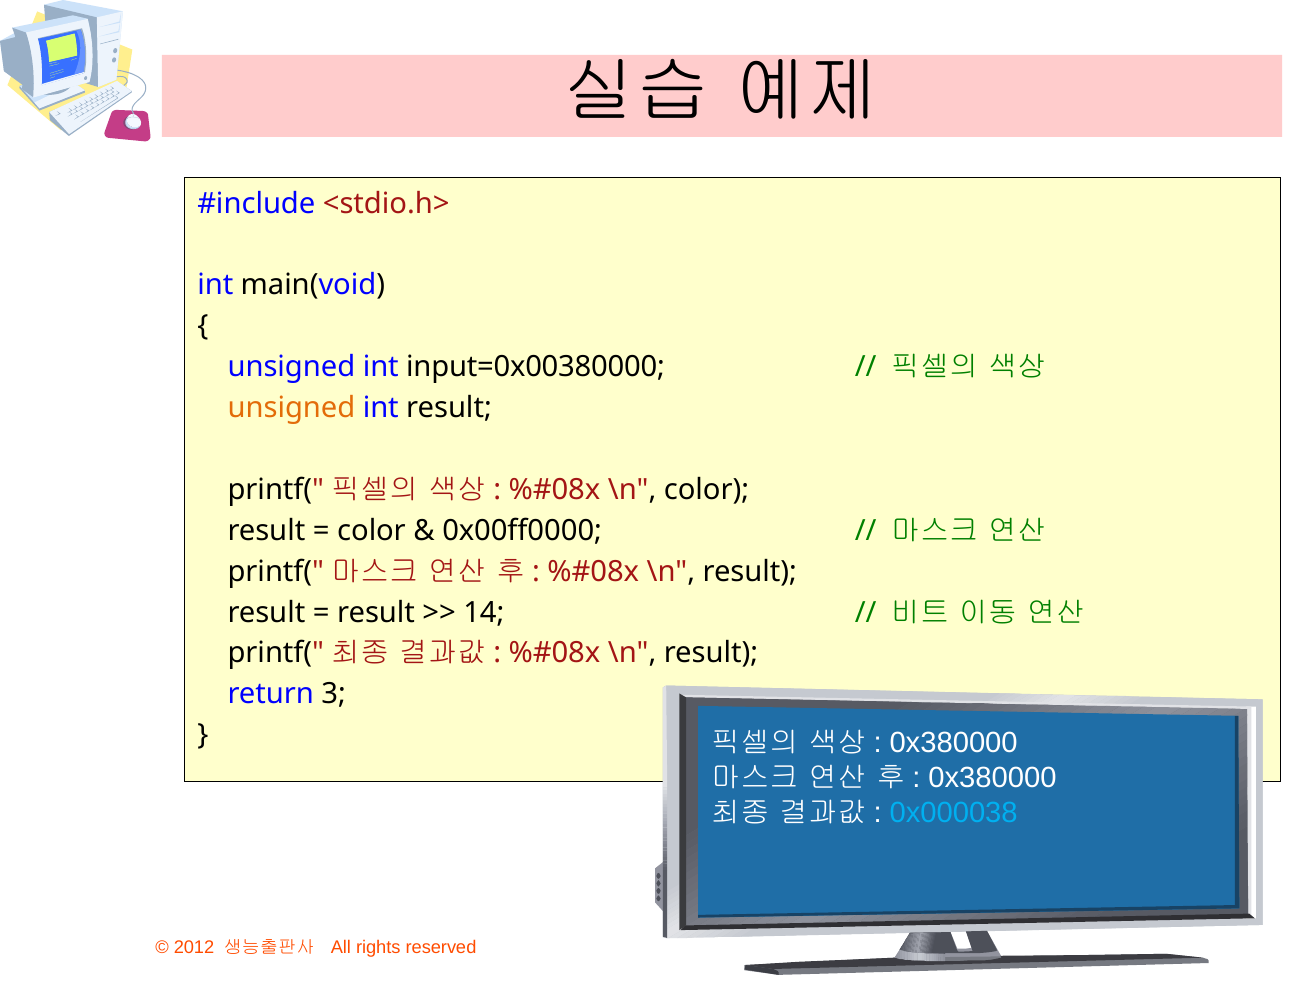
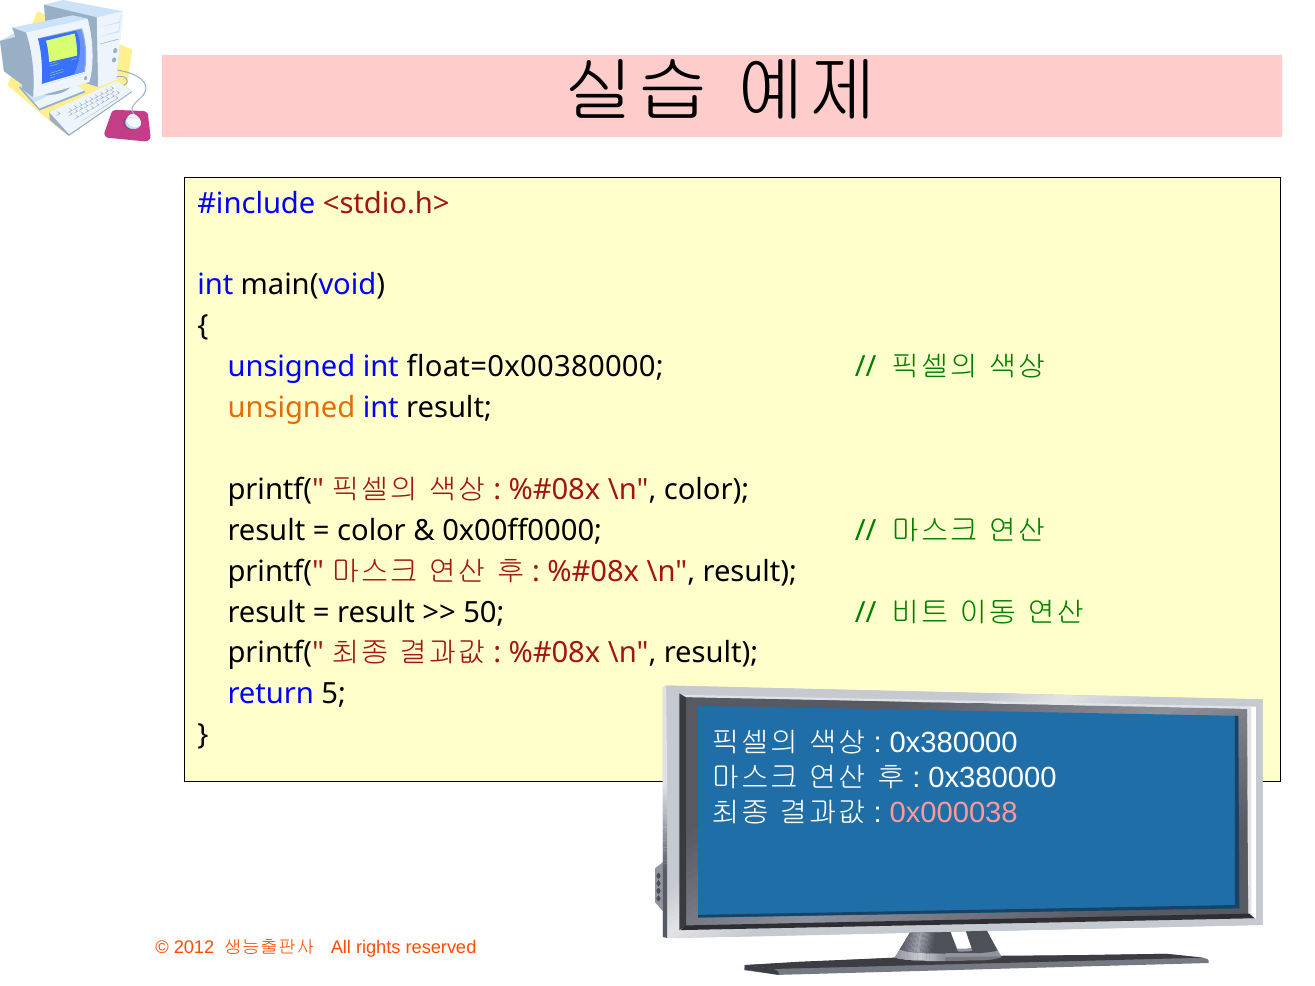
input=0x00380000: input=0x00380000 -> float=0x00380000 (535, 367)
14: 14 -> 50 (484, 613)
3: 3 -> 5 (334, 694)
0x000038 colour: light blue -> pink (954, 813)
